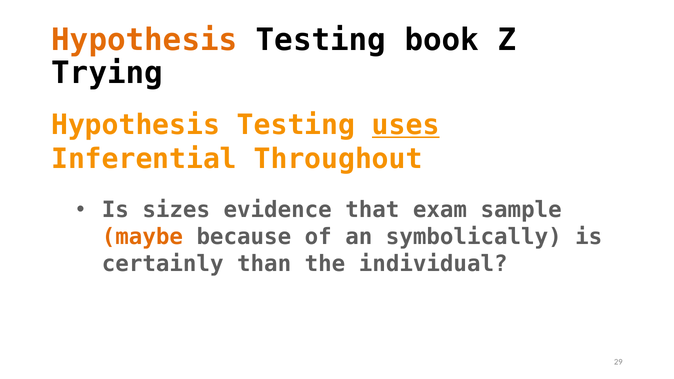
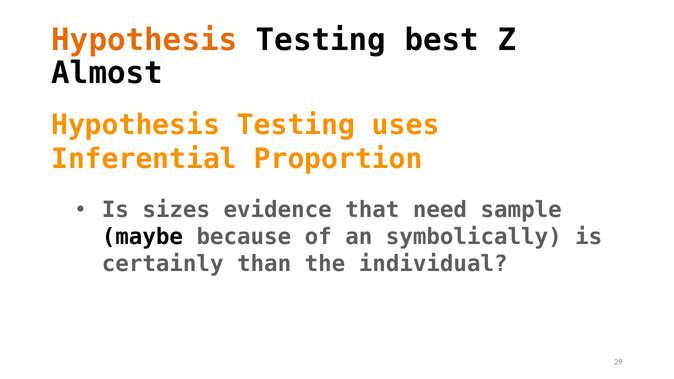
book: book -> best (442, 40)
Trying: Trying -> Almost (107, 73)
uses underline: present -> none (406, 125)
Throughout: Throughout -> Proportion (338, 159)
exam: exam -> need (440, 210)
maybe colour: orange -> black (142, 237)
